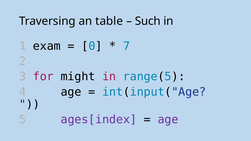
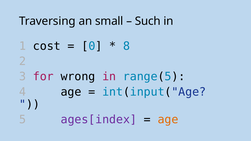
table: table -> small (109, 21)
exam: exam -> cost (47, 46)
7: 7 -> 8 (126, 46)
might: might -> wrong (78, 77)
age colour: purple -> orange (168, 120)
